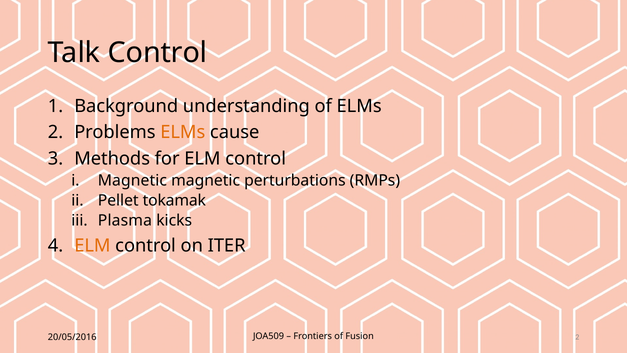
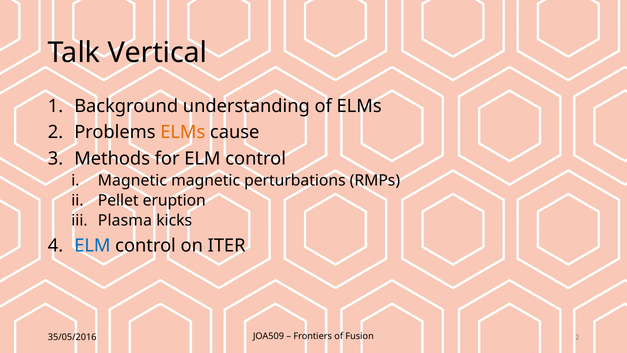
Talk Control: Control -> Vertical (157, 53)
tokamak: tokamak -> eruption (174, 200)
ELM colour: orange -> blue (92, 245)
20/05/2016: 20/05/2016 -> 35/05/2016 (72, 337)
